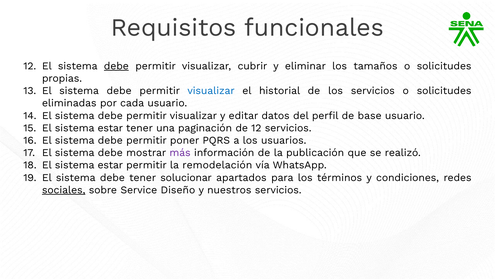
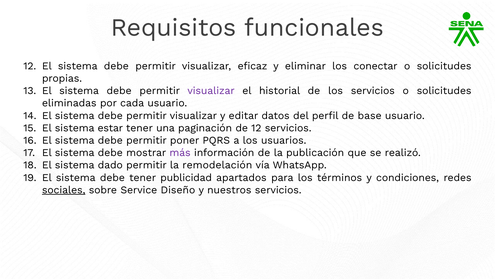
debe underline: present -> none (116, 66)
cubrir: cubrir -> eficaz (252, 66)
tamaños: tamaños -> conectar (376, 66)
visualizar colour: blue -> purple (211, 91)
estar: estar -> dado (110, 165)
solucionar: solucionar -> publicidad (186, 177)
